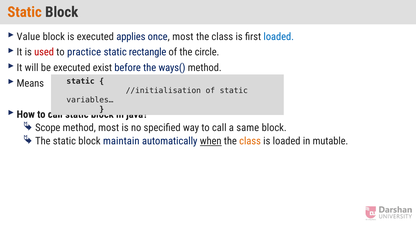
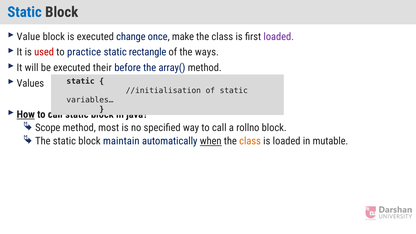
Static colour: orange -> blue (25, 12)
applies: applies -> change (131, 37)
once most: most -> make (183, 37)
loaded colour: blue -> purple (279, 37)
circle: circle -> ways (207, 52)
exist: exist -> their (102, 68)
ways(: ways( -> array( (172, 68)
Means: Means -> Values (30, 83)
How underline: none -> present (26, 114)
same: same -> rollno (248, 128)
